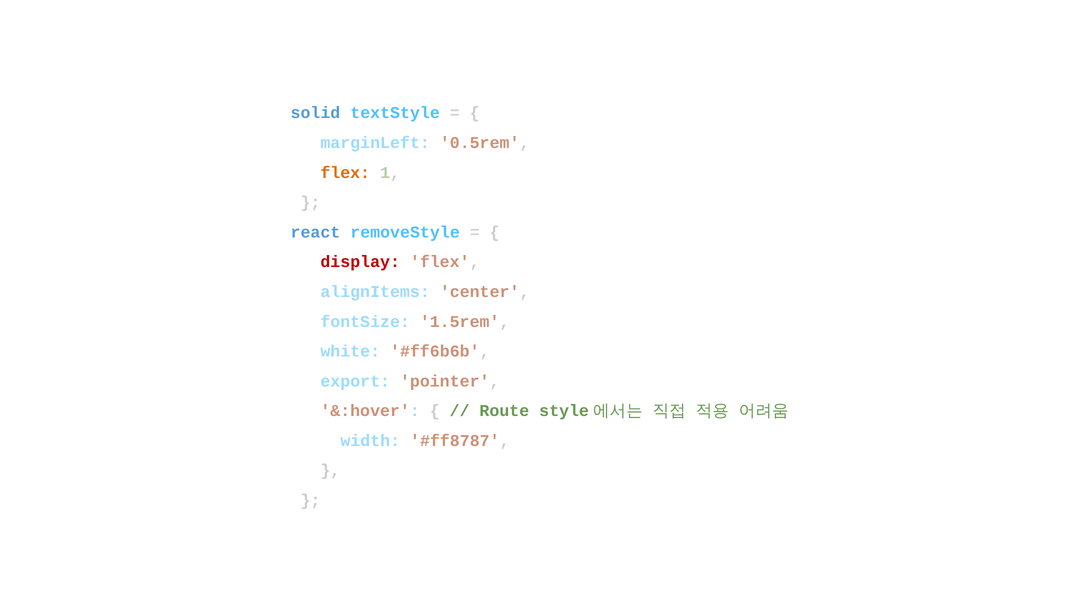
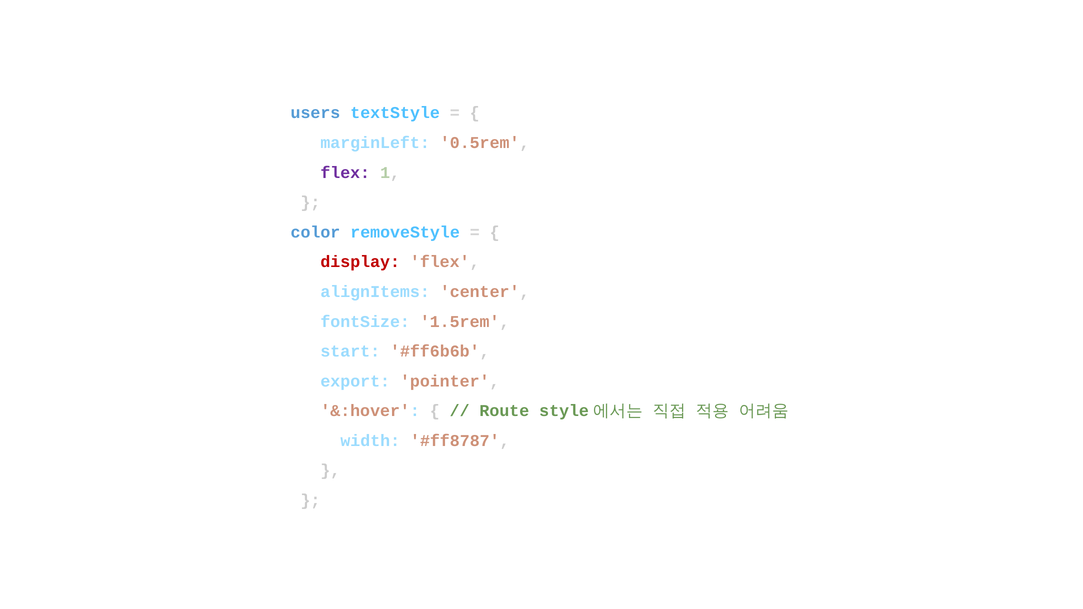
solid: solid -> users (315, 113)
flex colour: orange -> purple (345, 173)
react: react -> color (315, 232)
white: white -> start (350, 351)
